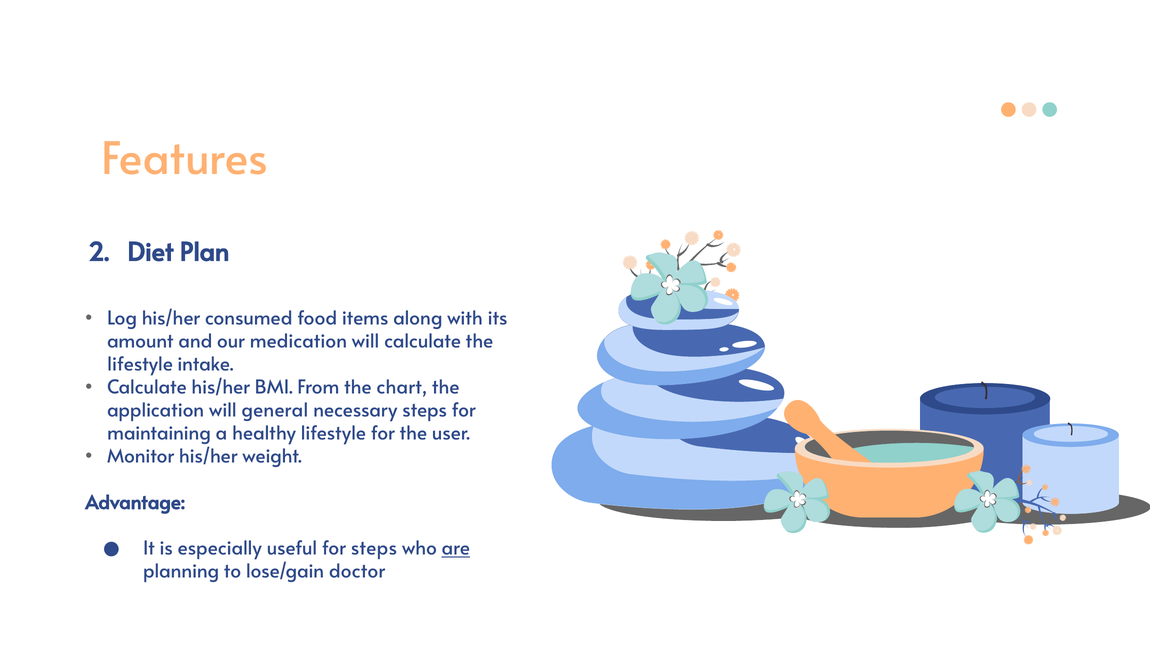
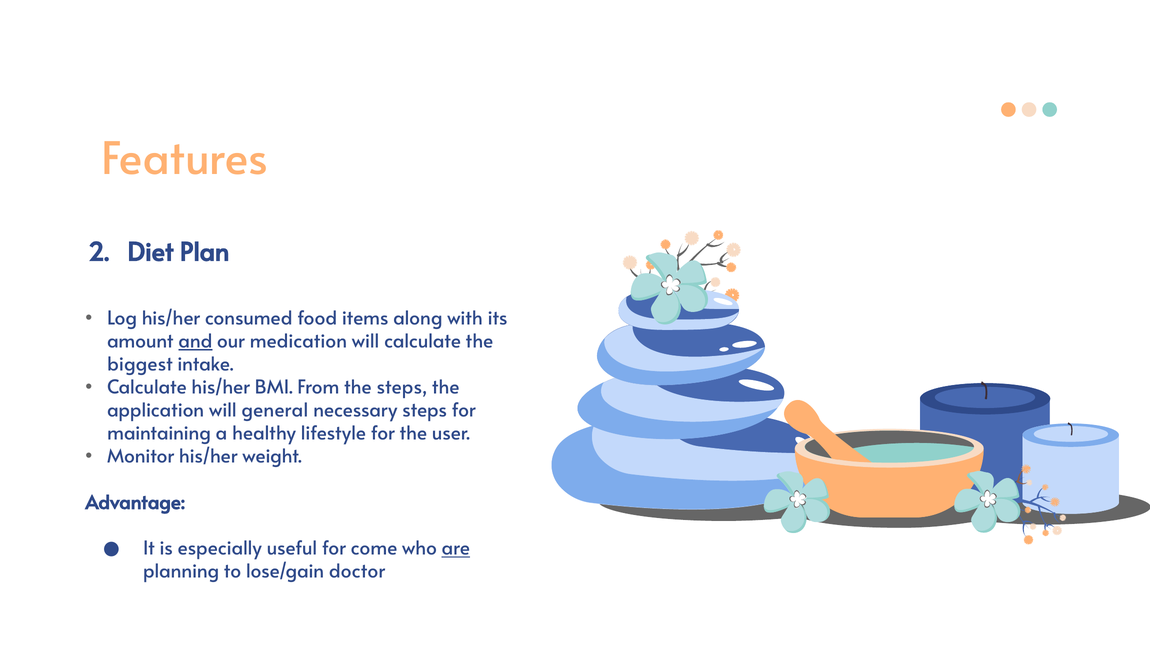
and underline: none -> present (195, 342)
lifestyle: lifestyle -> biggest (140, 365)
the chart: chart -> steps (402, 388)
for steps: steps -> come (374, 549)
